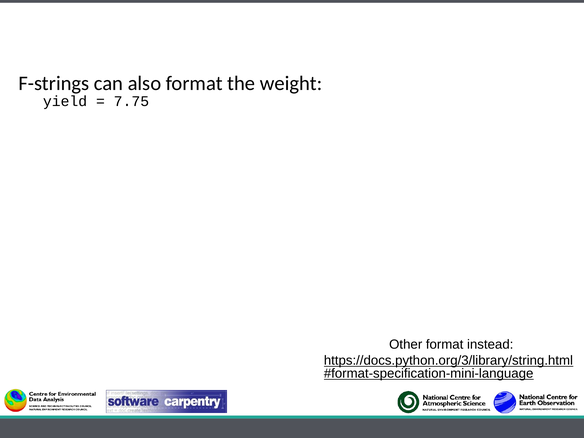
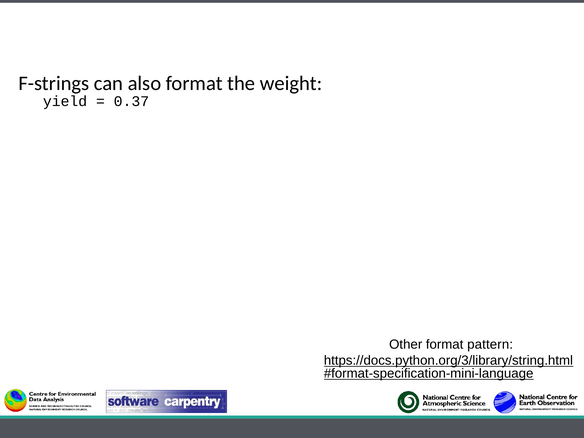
7.75: 7.75 -> 0.37 (131, 101)
instead: instead -> pattern (490, 344)
